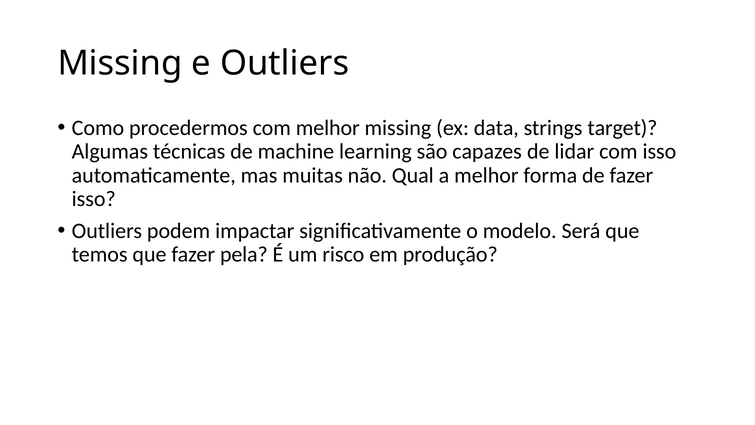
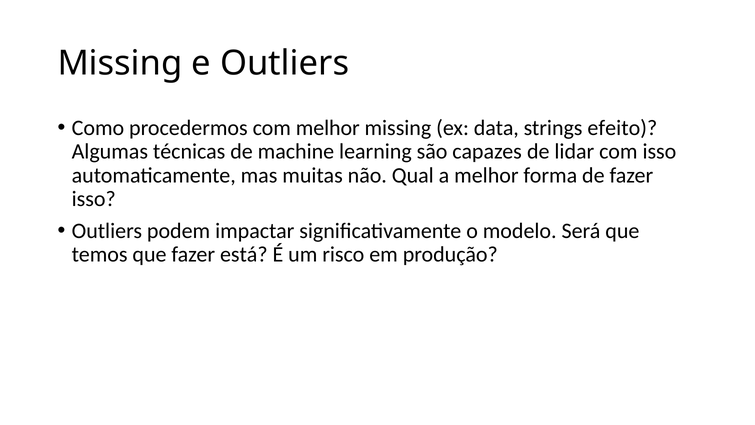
target: target -> efeito (622, 128)
pela: pela -> está (244, 254)
